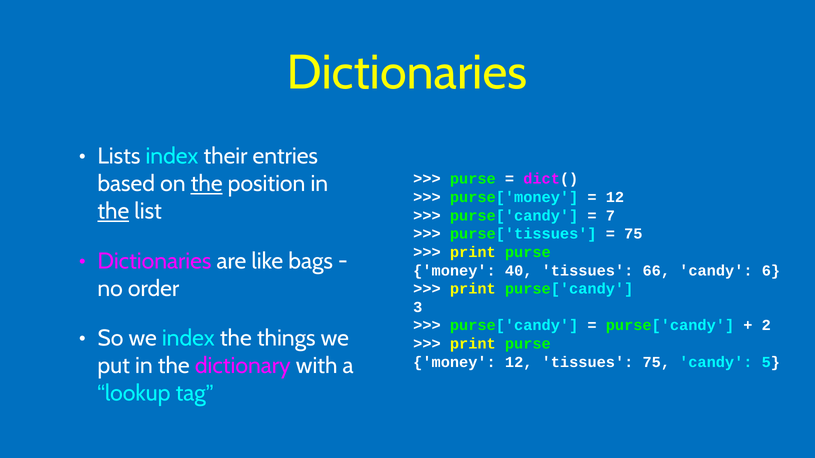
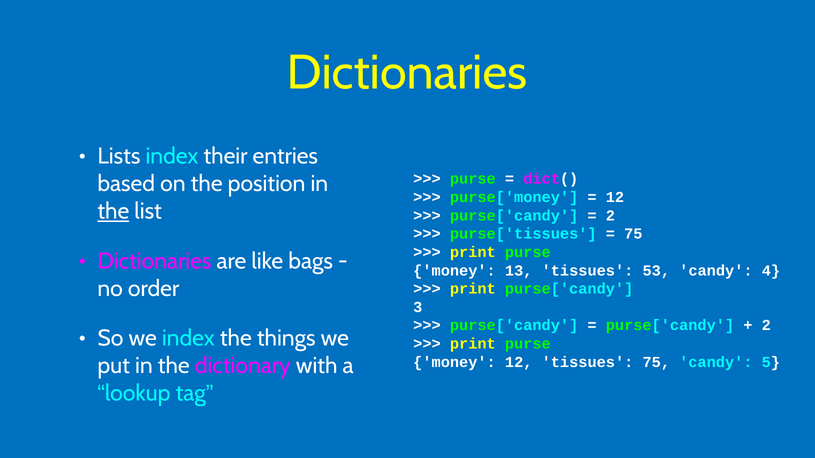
the underline: present -> none (207, 184)
7: 7 -> 2 (610, 216)
40: 40 -> 13 (519, 271)
66: 66 -> 53 (656, 271)
6: 6 -> 4 (771, 271)
